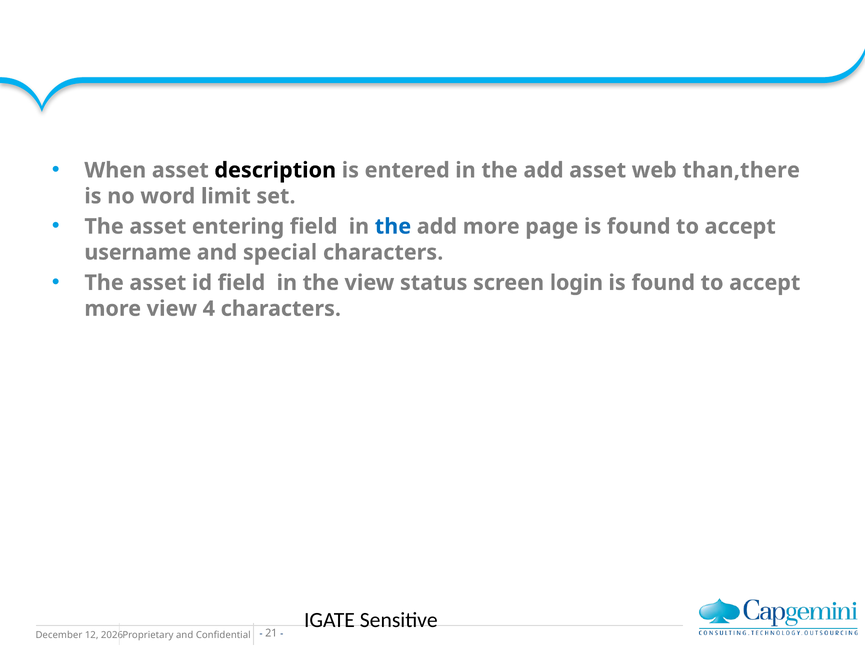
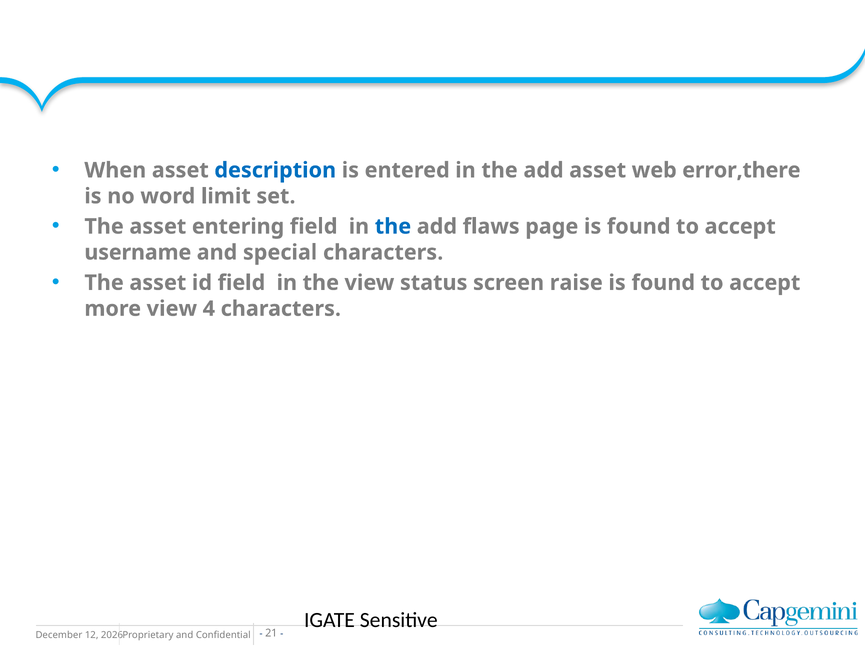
description colour: black -> blue (275, 170)
than,there: than,there -> error,there (741, 170)
add more: more -> flaws (491, 226)
login: login -> raise (576, 283)
